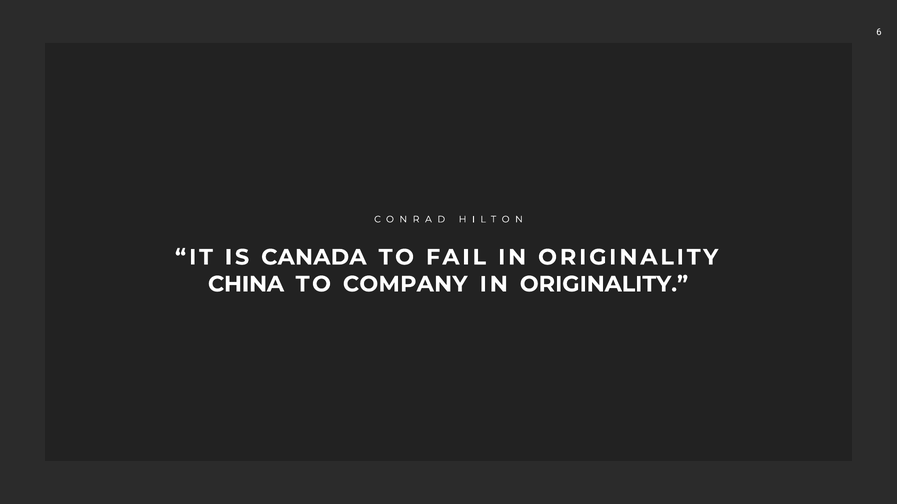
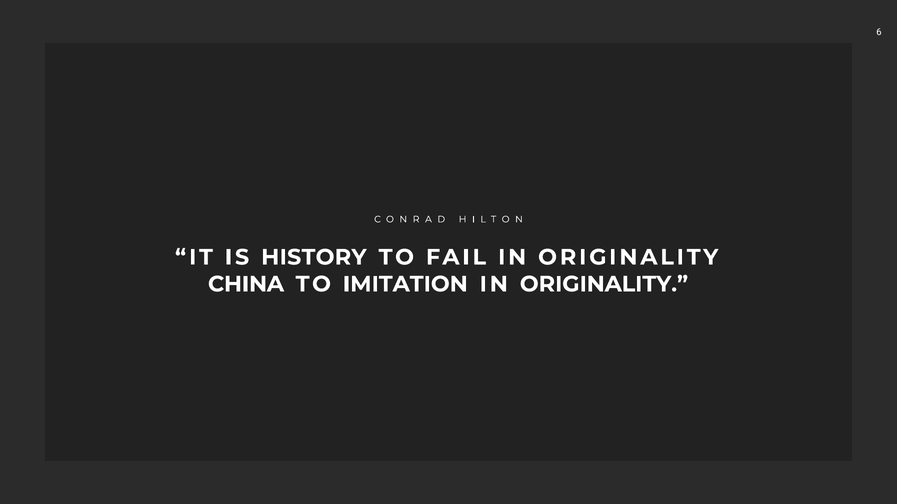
CANADA: CANADA -> HISTORY (314, 258)
COMPANY: COMPANY -> IMITATION (405, 284)
